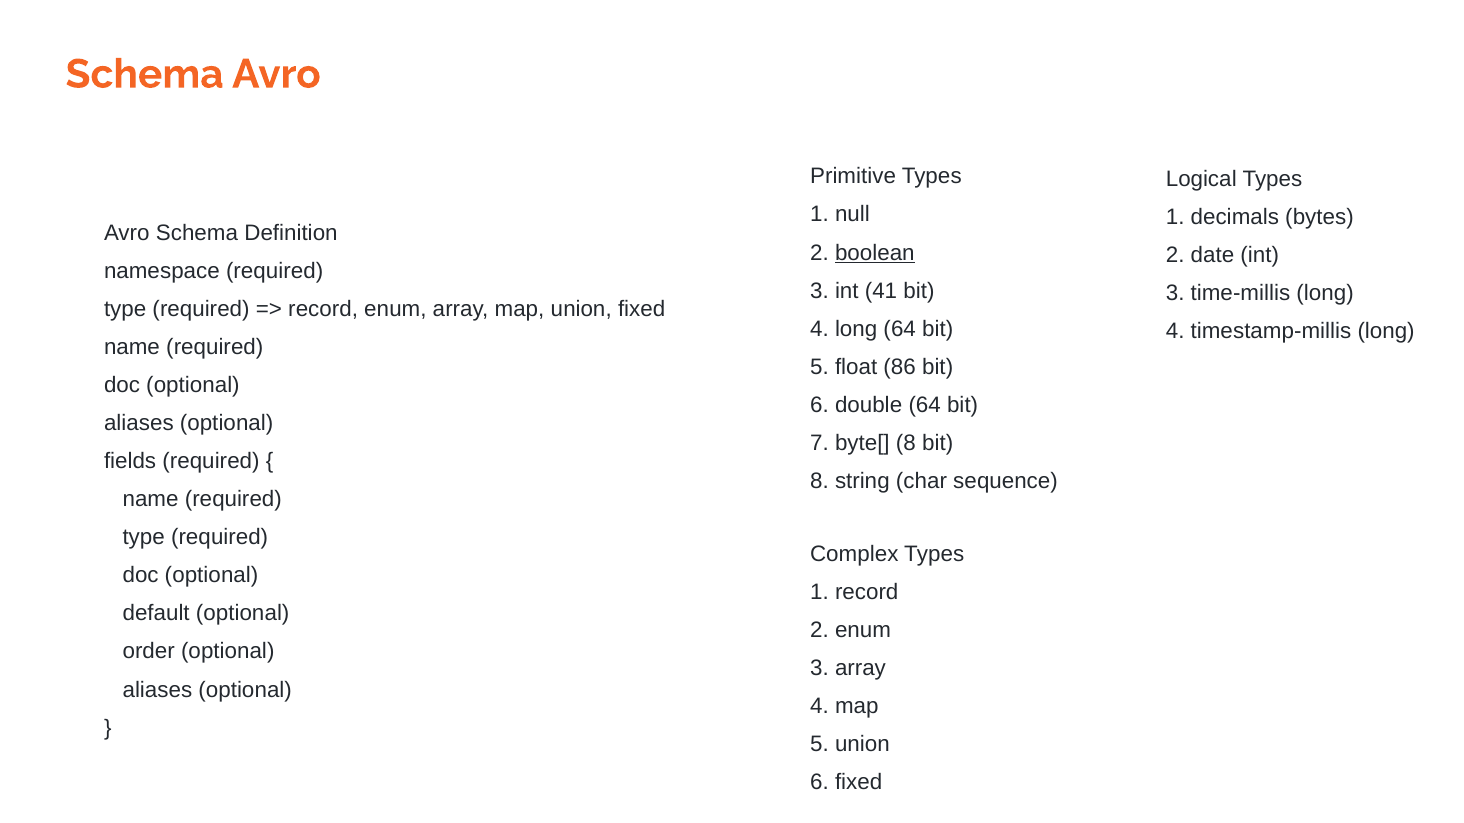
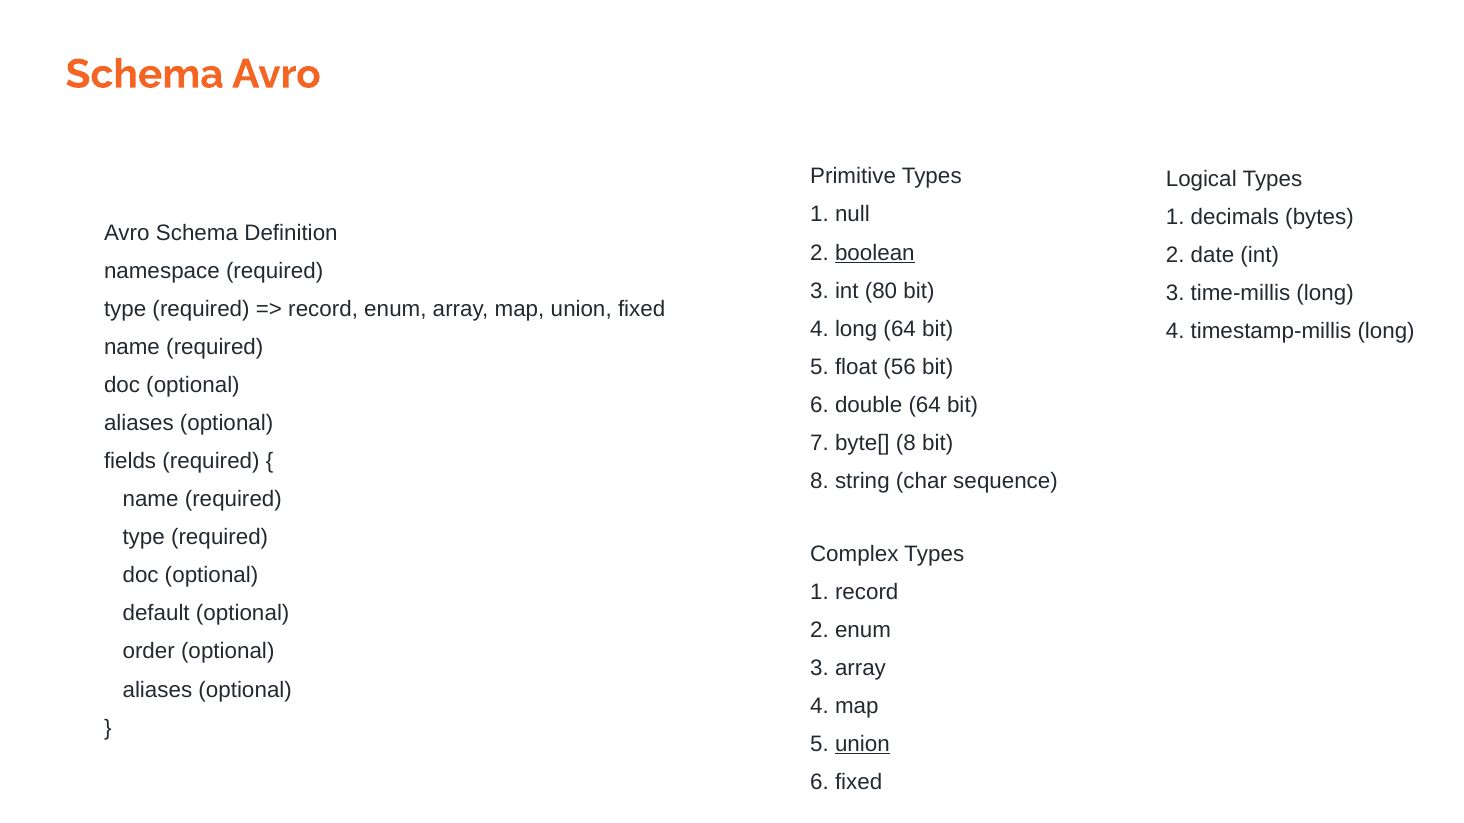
41: 41 -> 80 (881, 291)
86: 86 -> 56 (900, 367)
union underline: none -> present (862, 745)
